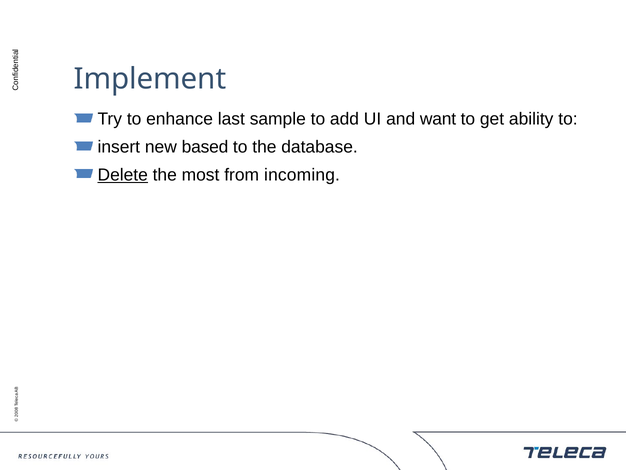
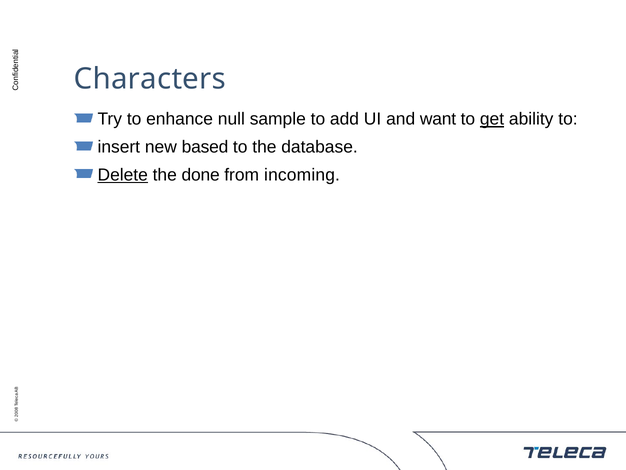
Implement: Implement -> Characters (150, 79)
last: last -> null (231, 119)
get underline: none -> present (492, 119)
most: most -> done (201, 175)
